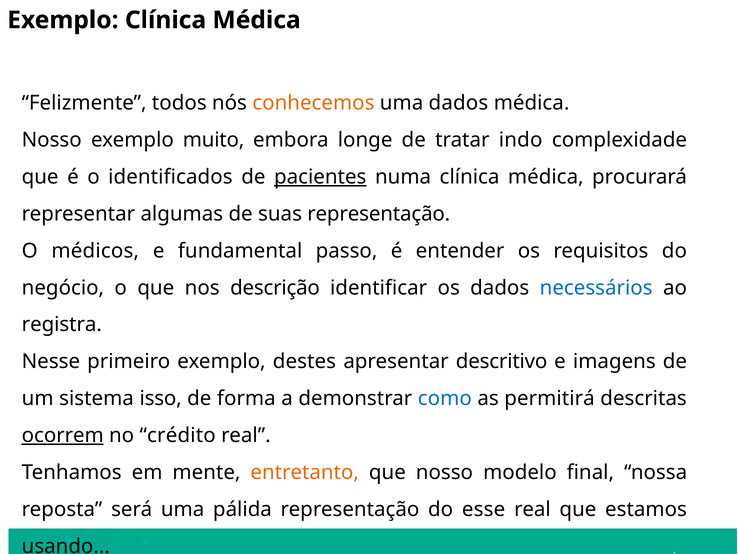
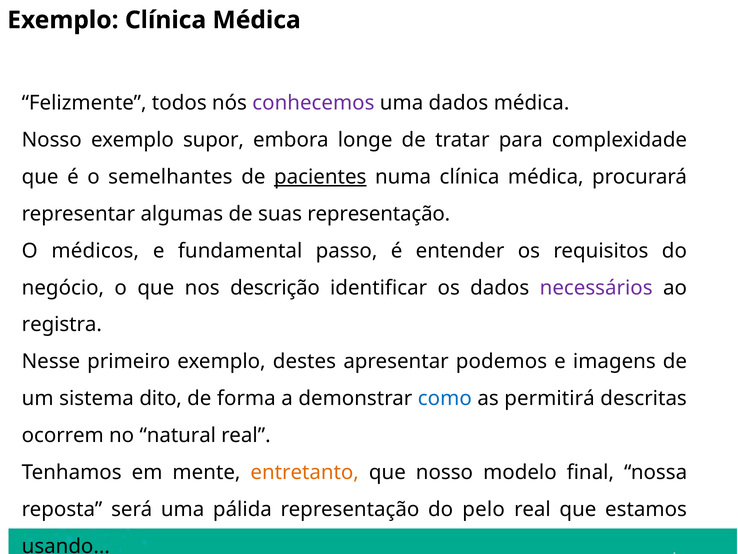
conhecemos colour: orange -> purple (313, 103)
muito: muito -> supor (214, 140)
indo: indo -> para (521, 140)
identificados: identificados -> semelhantes (170, 177)
necessários colour: blue -> purple (596, 287)
descritivo: descritivo -> podemos (501, 361)
isso: isso -> dito (161, 398)
ocorrem underline: present -> none (63, 435)
crédito: crédito -> natural (178, 435)
esse: esse -> pelo (484, 509)
